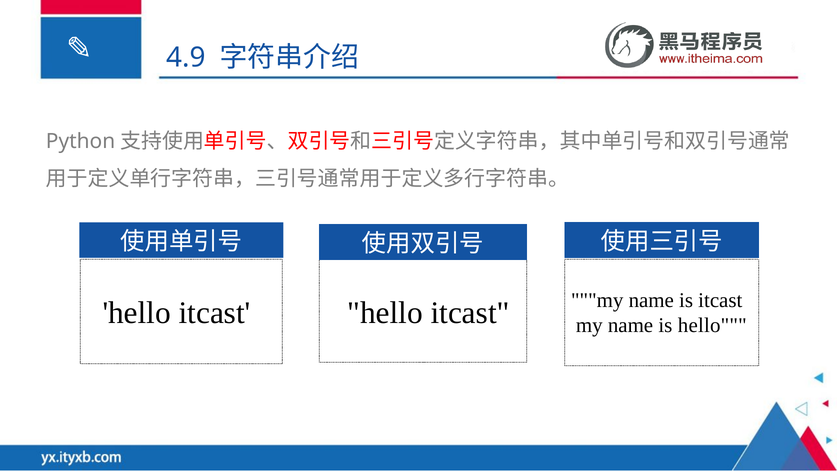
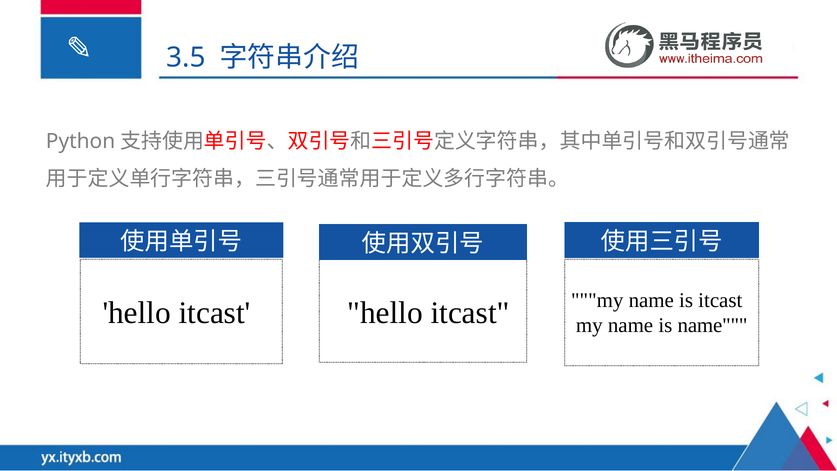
4.9: 4.9 -> 3.5 (186, 57)
is hello: hello -> name (713, 325)
